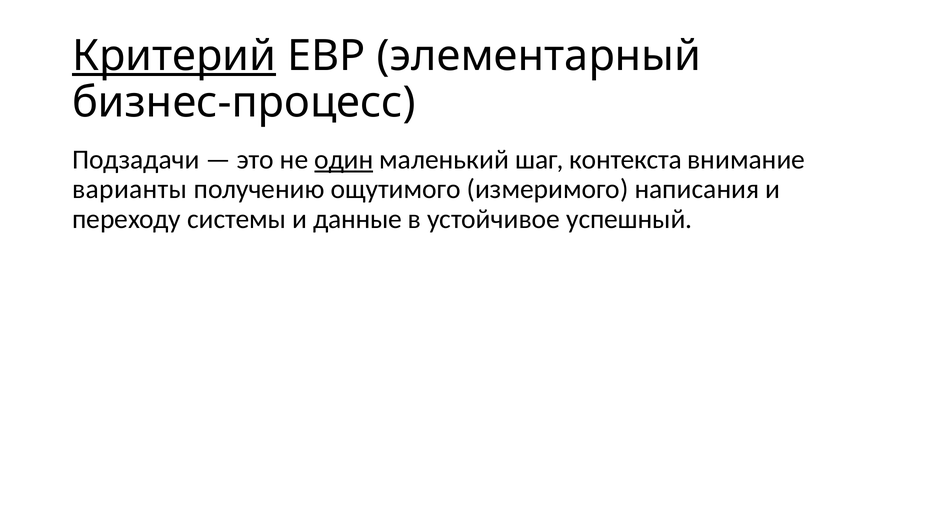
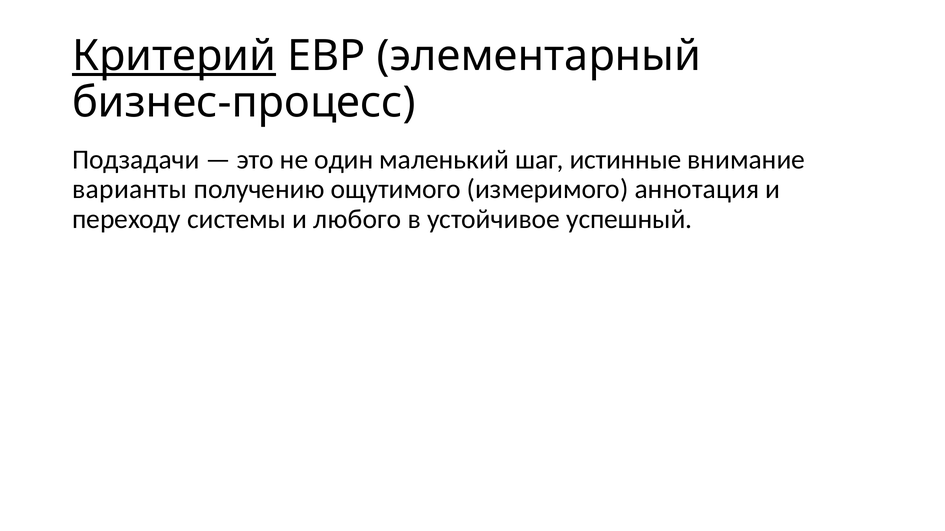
один underline: present -> none (344, 160)
контекста: контекста -> истинные (626, 160)
написания: написания -> аннотация (697, 190)
данные: данные -> любого (357, 219)
